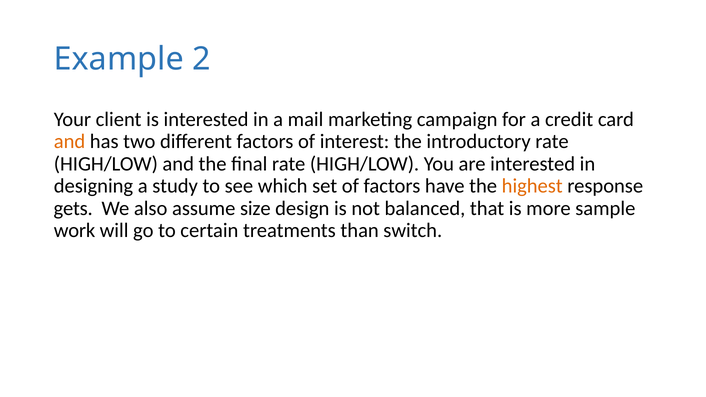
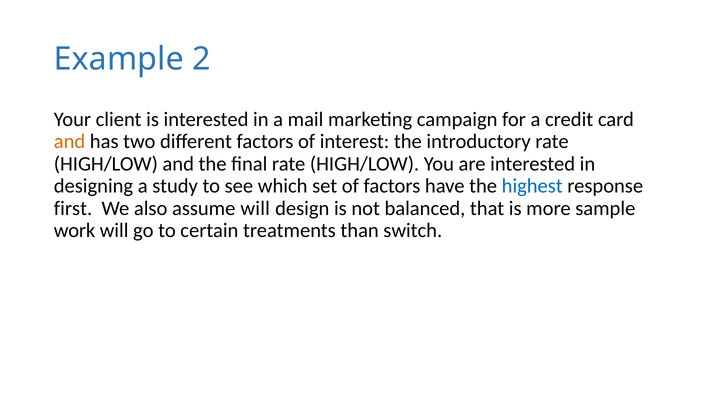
highest colour: orange -> blue (532, 186)
gets: gets -> first (73, 208)
assume size: size -> will (255, 208)
